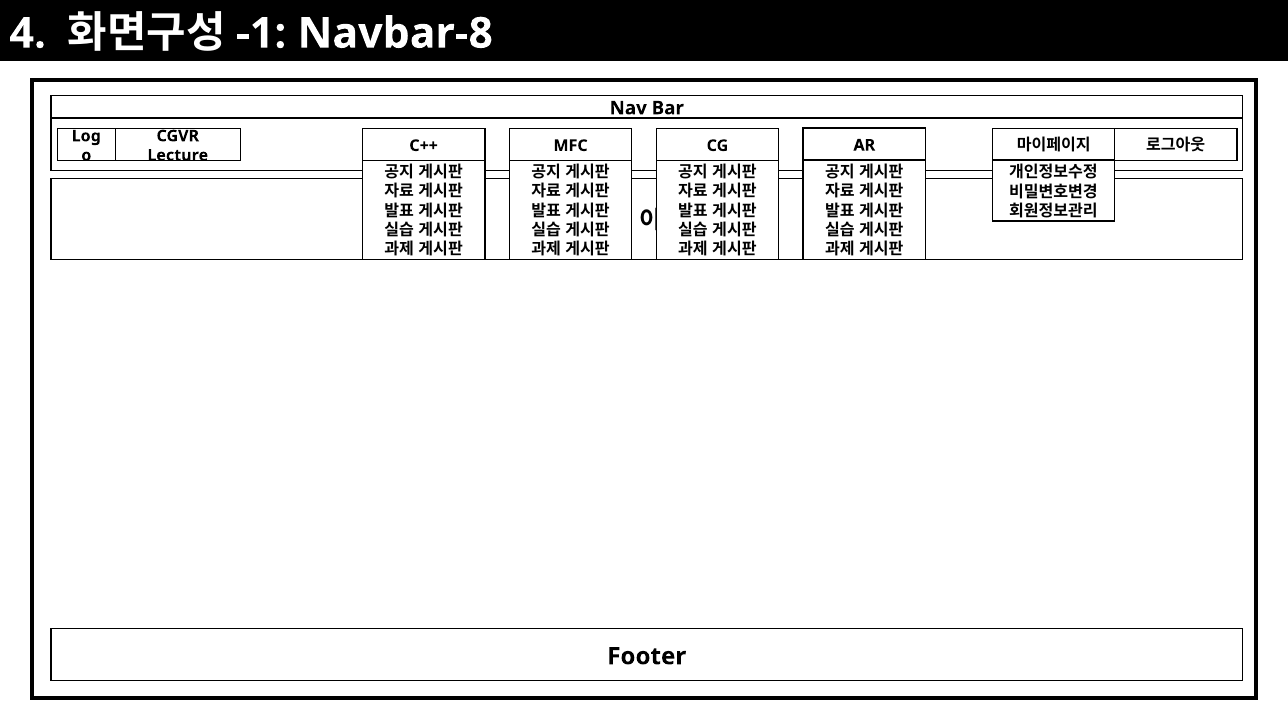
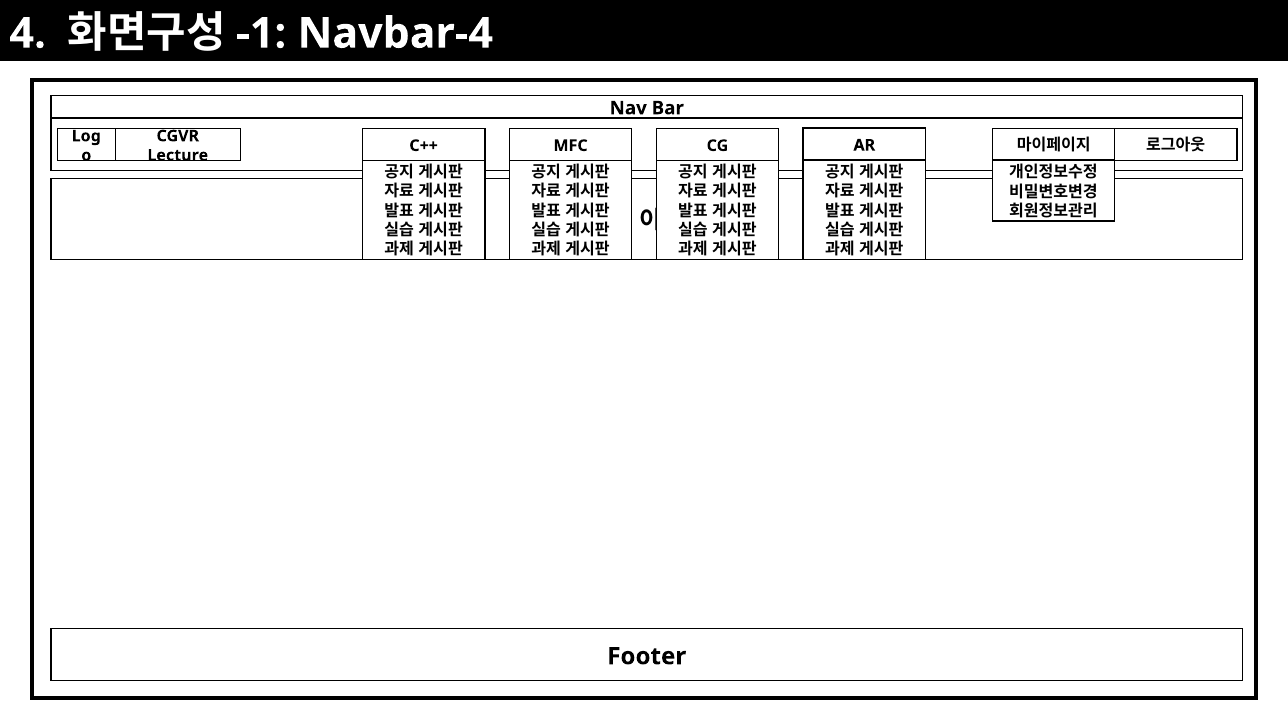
Navbar-8: Navbar-8 -> Navbar-4 (395, 34)
